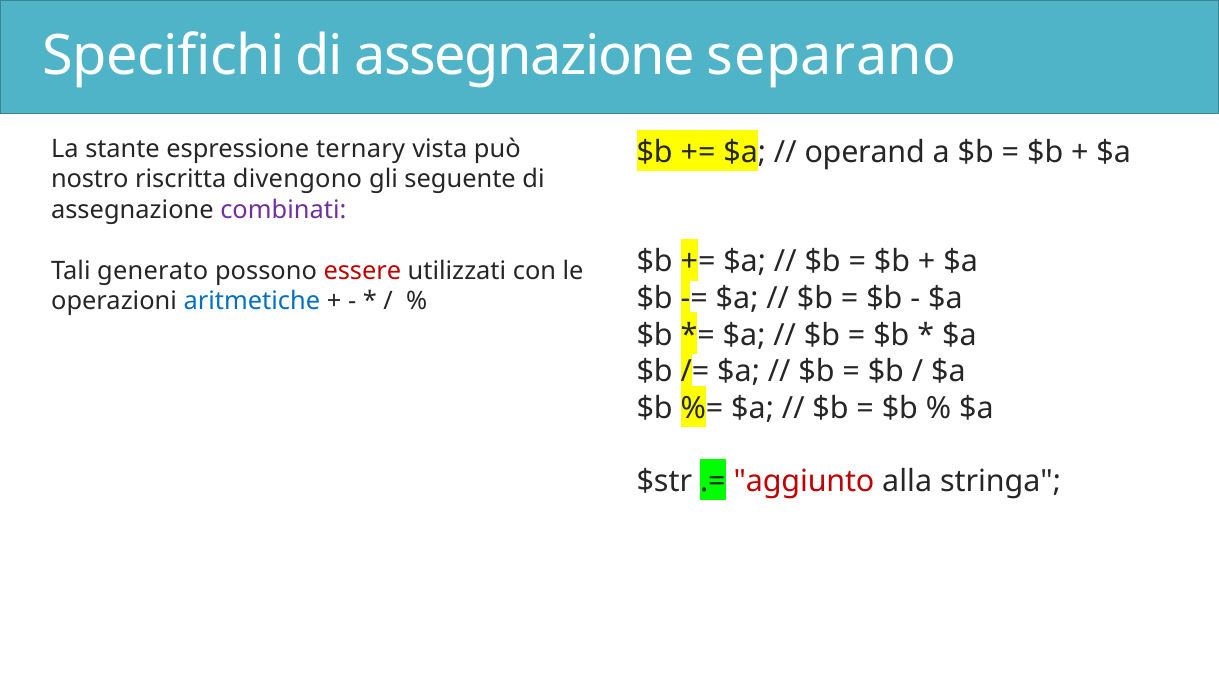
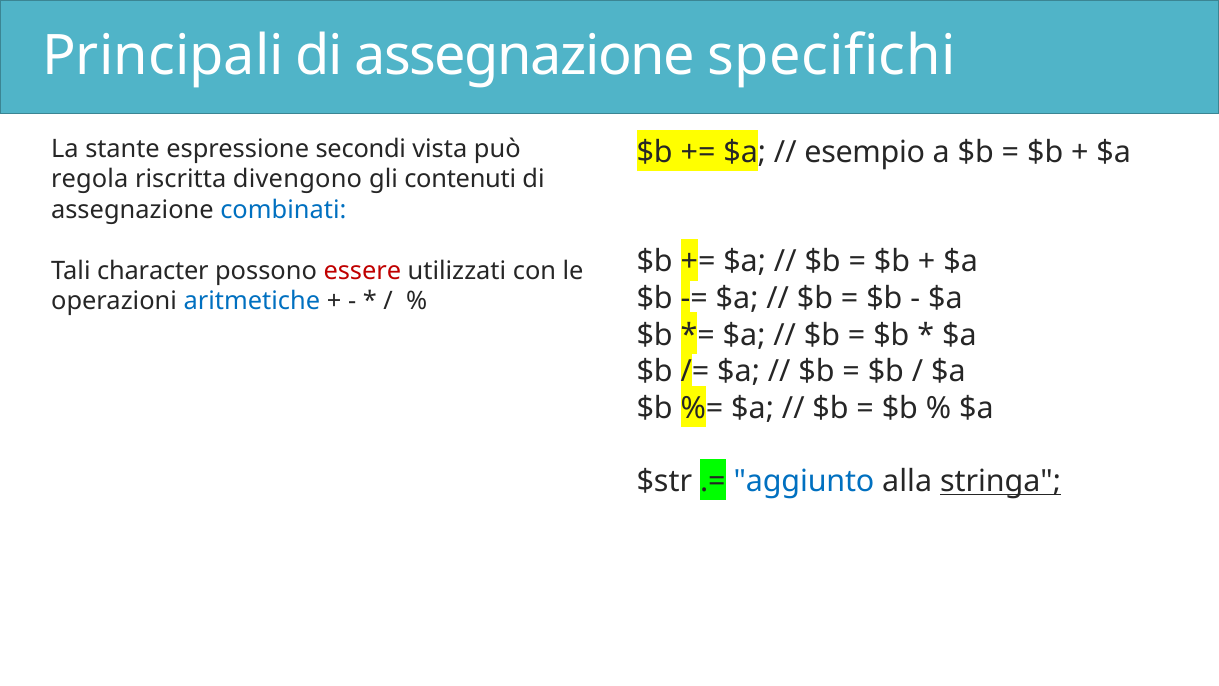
Specifichi: Specifichi -> Principali (163, 56)
separano: separano -> specifichi (832, 56)
ternary: ternary -> secondi (361, 149)
operand: operand -> esempio (865, 152)
nostro: nostro -> regola (90, 179)
seguente: seguente -> contenuti (460, 179)
combinati colour: purple -> blue (283, 210)
generato: generato -> character (153, 271)
aggiunto colour: red -> blue (804, 481)
stringa underline: none -> present (1001, 481)
